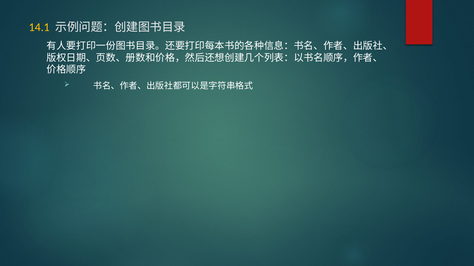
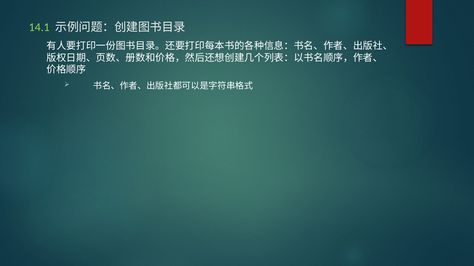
14.1 colour: yellow -> light green (39, 27)
